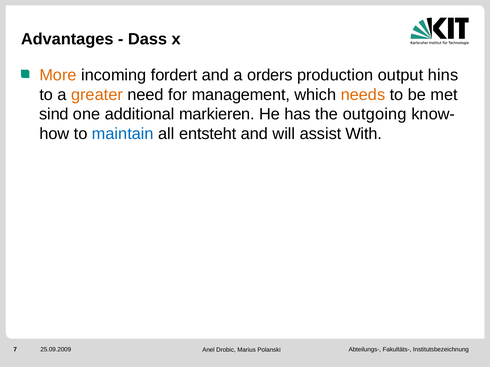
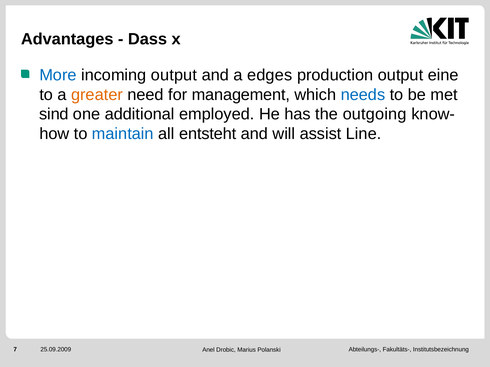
More colour: orange -> blue (58, 75)
incoming fordert: fordert -> output (174, 75)
orders: orders -> edges (270, 75)
hins: hins -> eine (443, 75)
needs colour: orange -> blue (363, 95)
markieren: markieren -> employed (217, 114)
With: With -> Line (364, 134)
